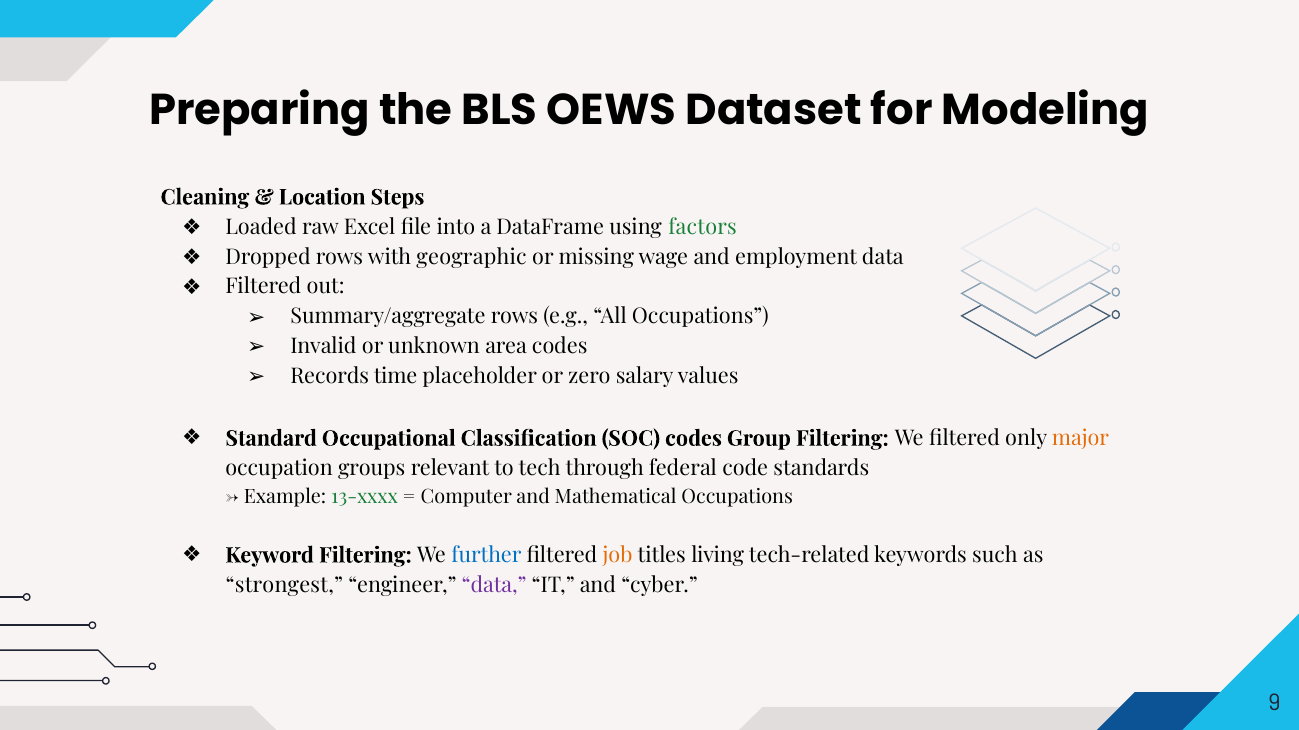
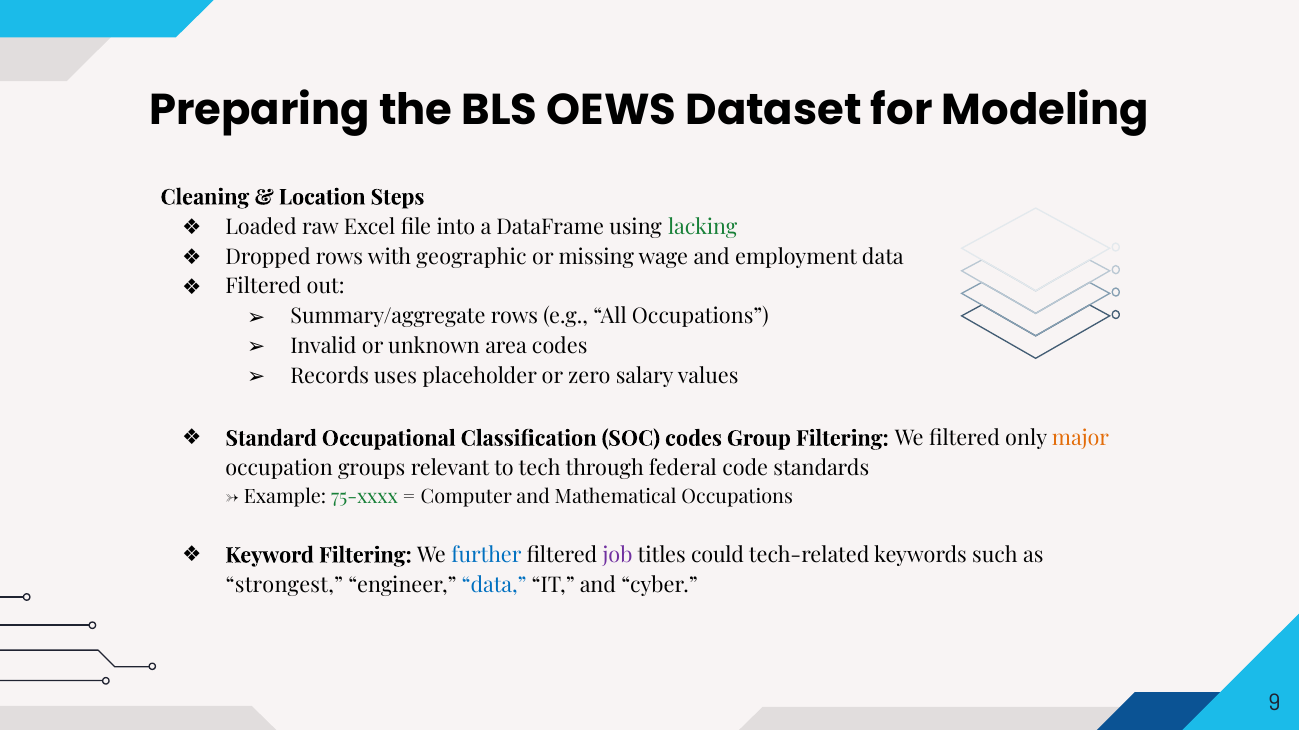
factors: factors -> lacking (703, 227)
time: time -> uses (395, 377)
13-xxxx: 13-xxxx -> 75-xxxx (365, 497)
job colour: orange -> purple (618, 556)
living: living -> could (718, 556)
data colour: purple -> blue (494, 586)
